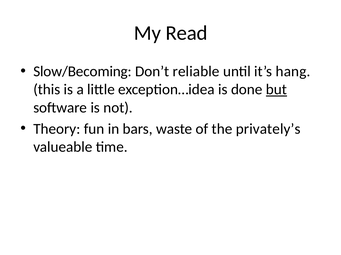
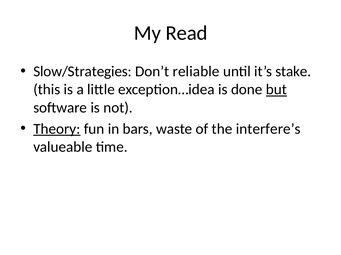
Slow/Becoming: Slow/Becoming -> Slow/Strategies (83, 72)
hang: hang -> stake (293, 72)
Theory underline: none -> present (57, 129)
privately’s: privately’s -> interfere’s (268, 129)
